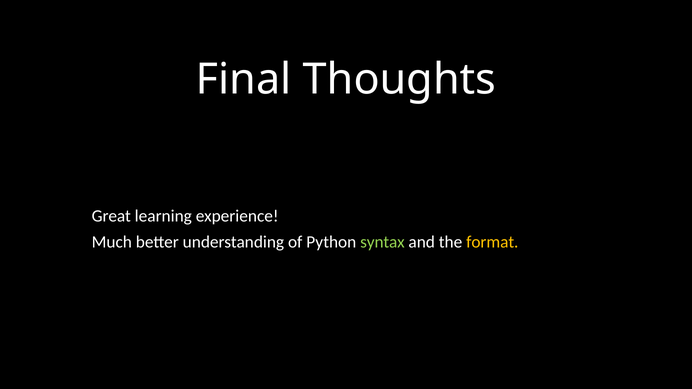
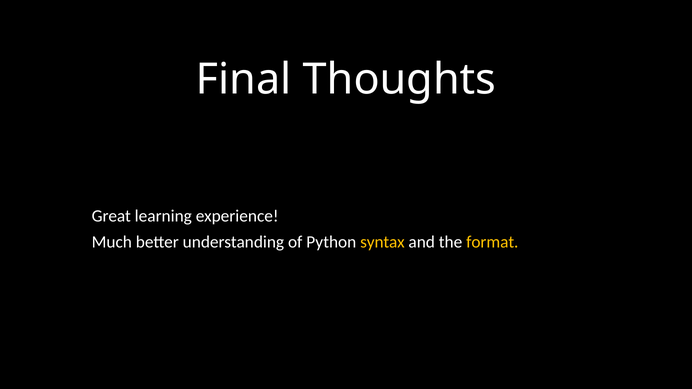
syntax colour: light green -> yellow (382, 242)
